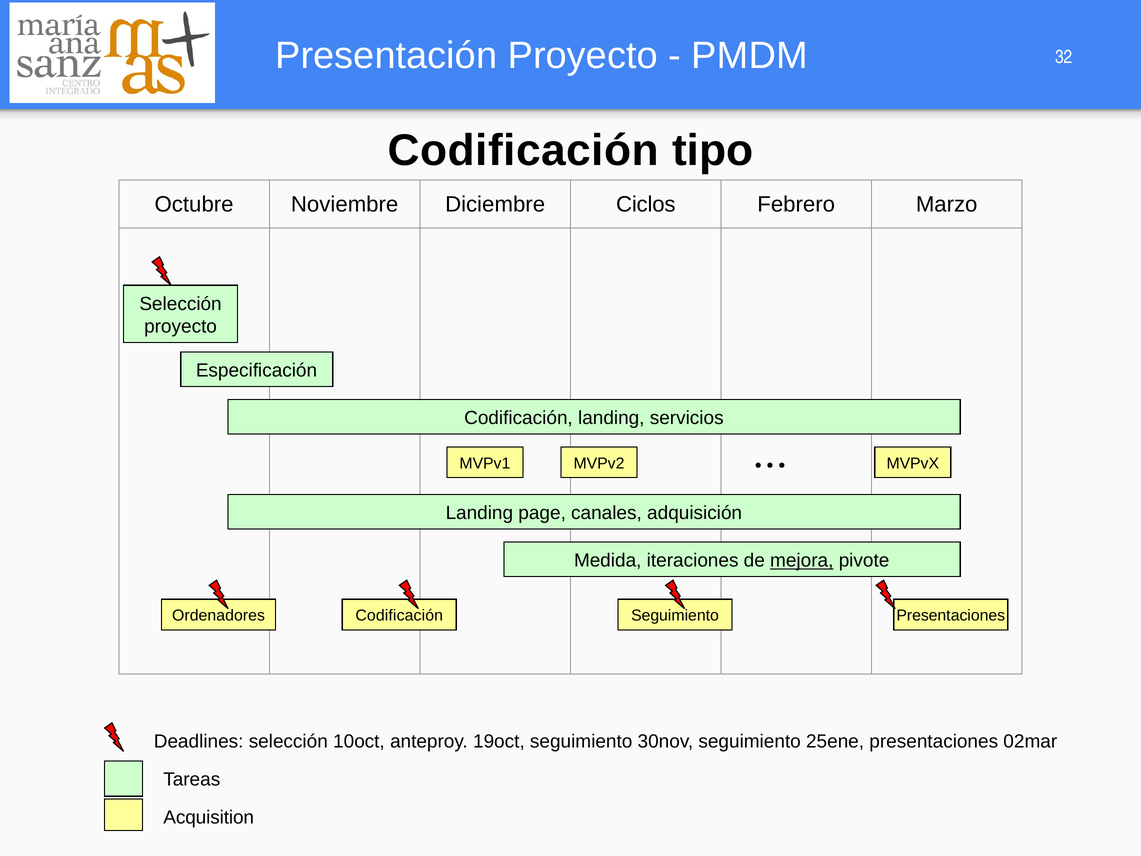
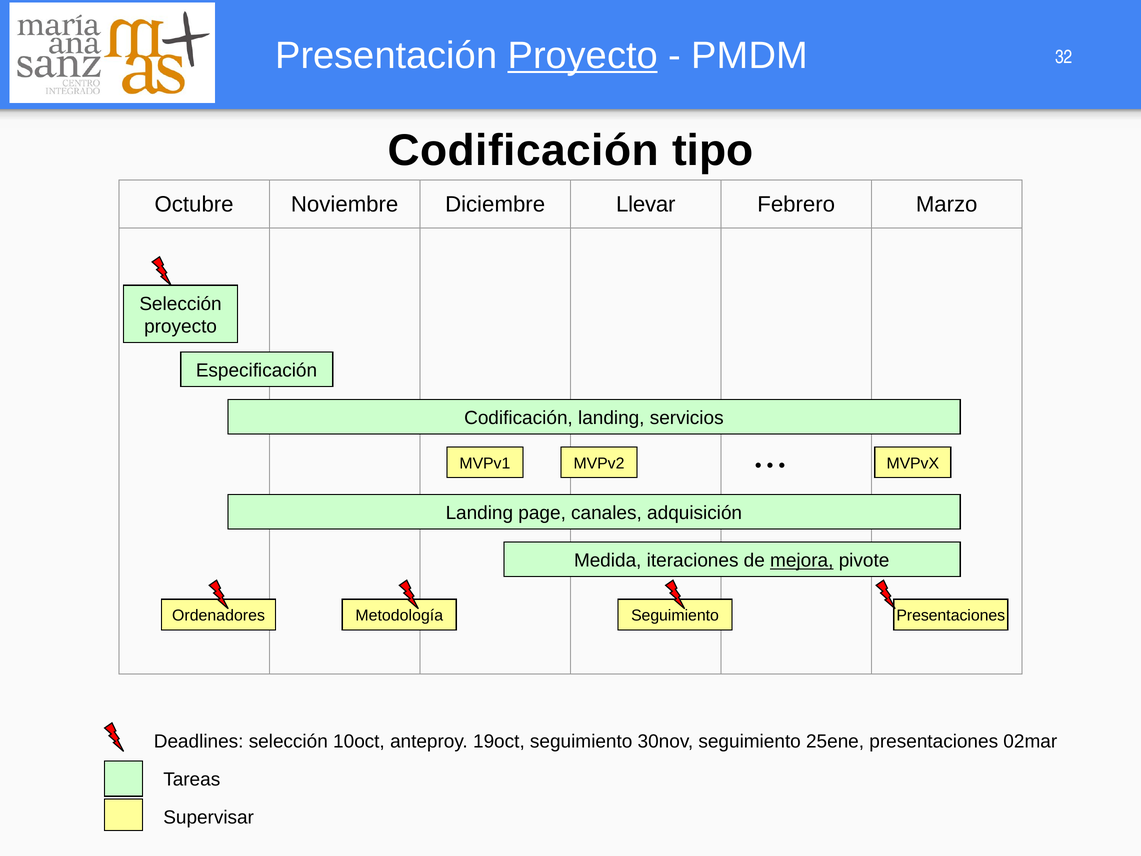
Proyecto underline: none -> present (583, 56)
Ciclos: Ciclos -> Llevar (646, 204)
Codificación: Codificación -> Metodología (399, 615)
Acquisition: Acquisition -> Supervisar (209, 817)
